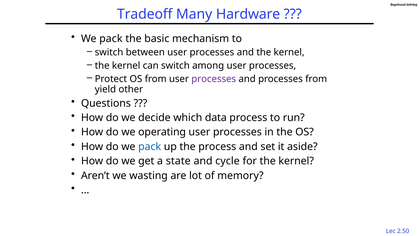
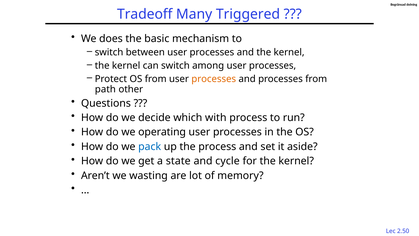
Hardware: Hardware -> Triggered (248, 14)
pack: pack -> does (111, 39)
processes colour: purple -> orange (214, 79)
yield: yield -> path (105, 89)
data: data -> with (216, 118)
